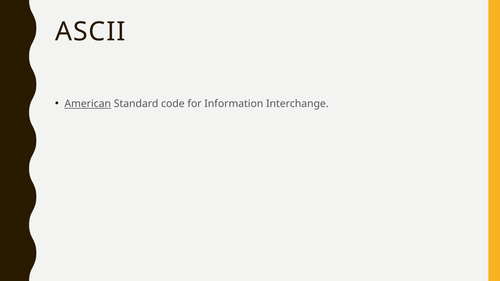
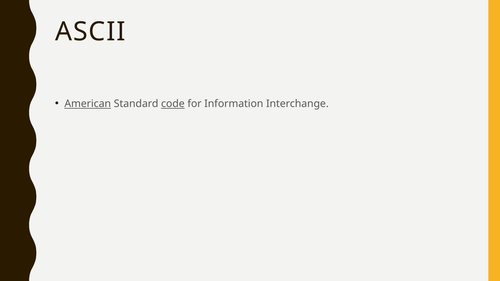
code underline: none -> present (173, 104)
